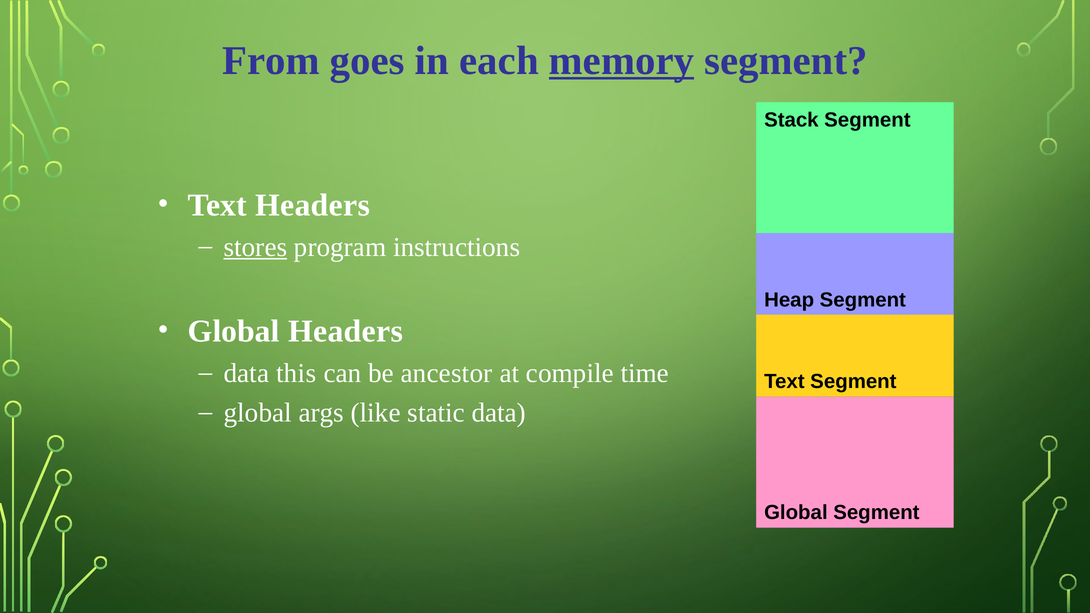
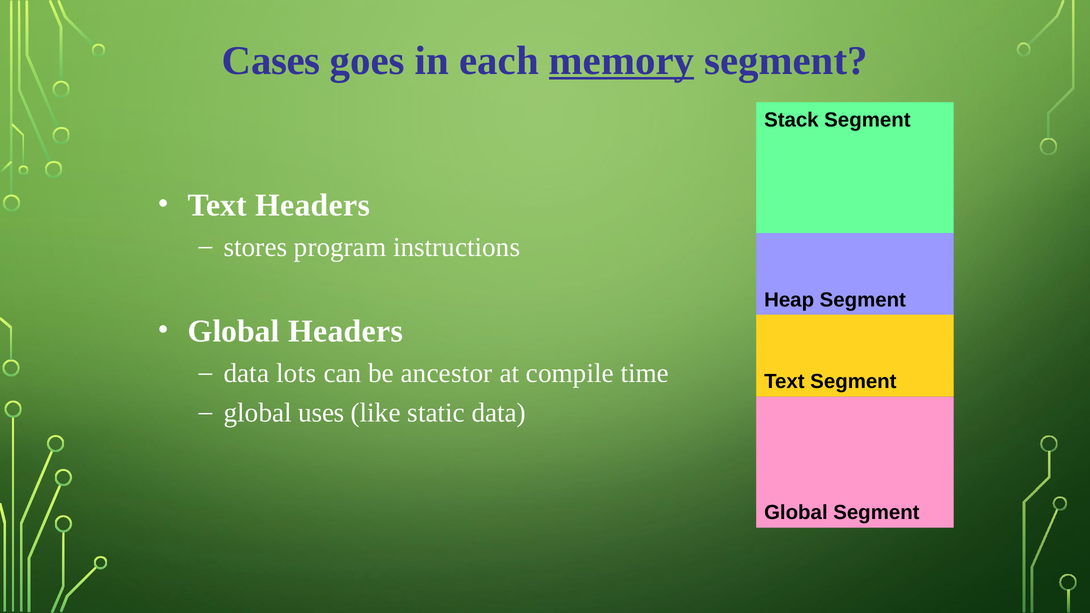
From: From -> Cases (271, 61)
stores underline: present -> none (255, 247)
this: this -> lots (296, 373)
args: args -> uses (321, 413)
